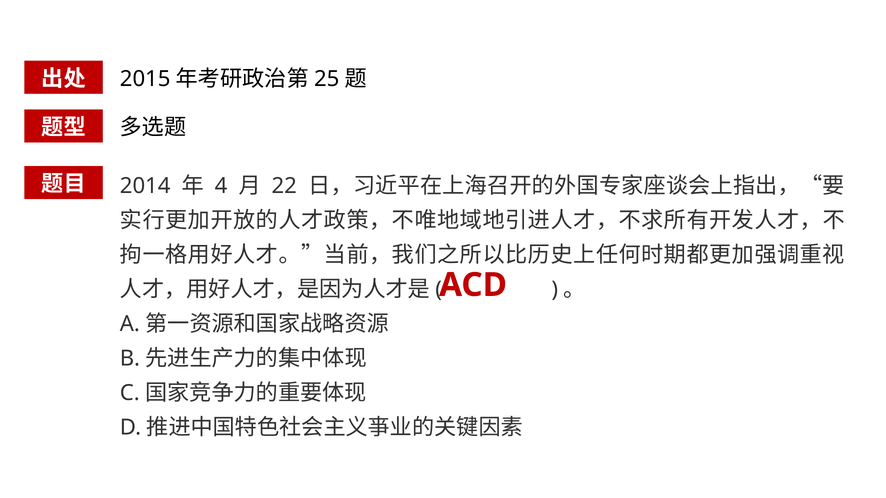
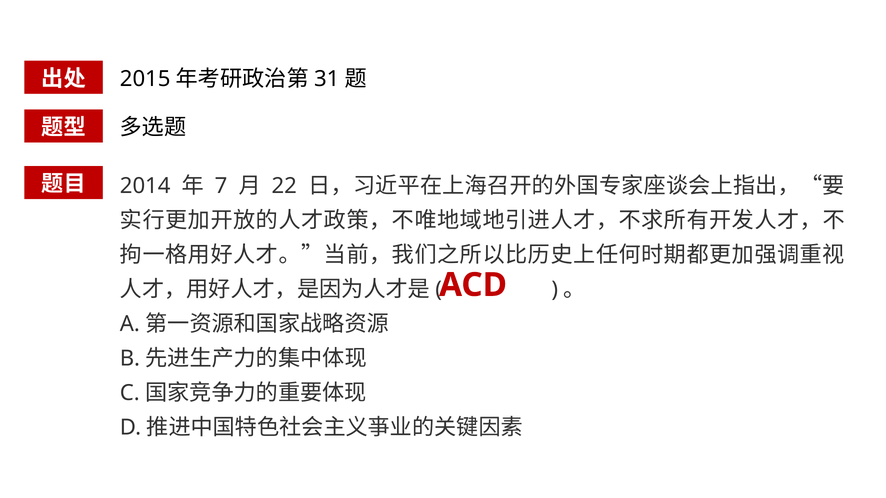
25: 25 -> 31 (327, 79)
4: 4 -> 7 (221, 186)
